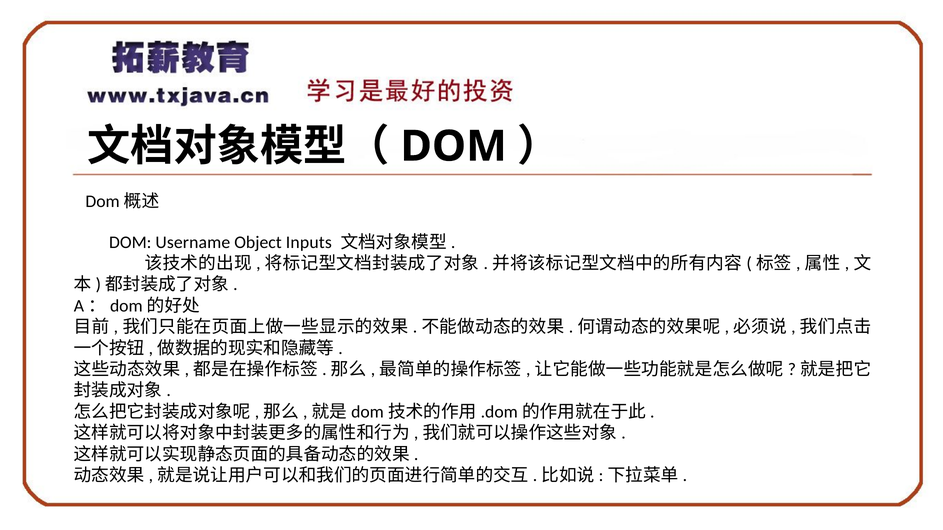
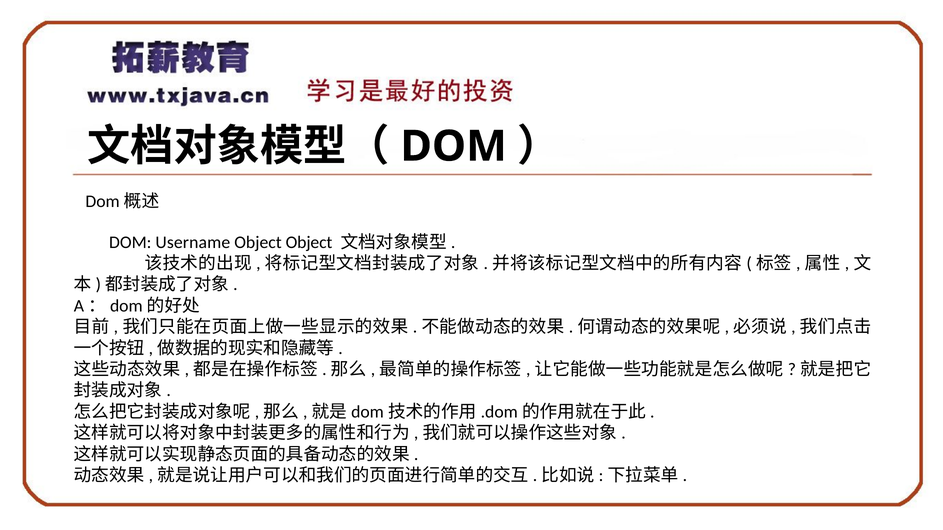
Object Inputs: Inputs -> Object (309, 242)
